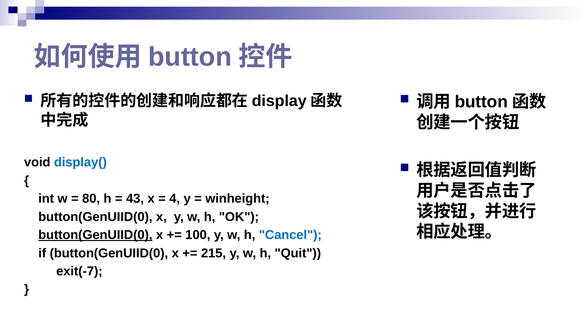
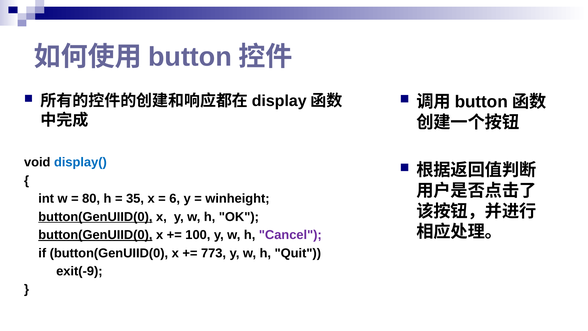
43: 43 -> 35 (135, 199)
4: 4 -> 6 (175, 199)
button(GenUIID(0 underline: none -> present (95, 217)
Cancel colour: blue -> purple (290, 235)
215: 215 -> 773 (214, 253)
exit(-7: exit(-7 -> exit(-9 (79, 271)
